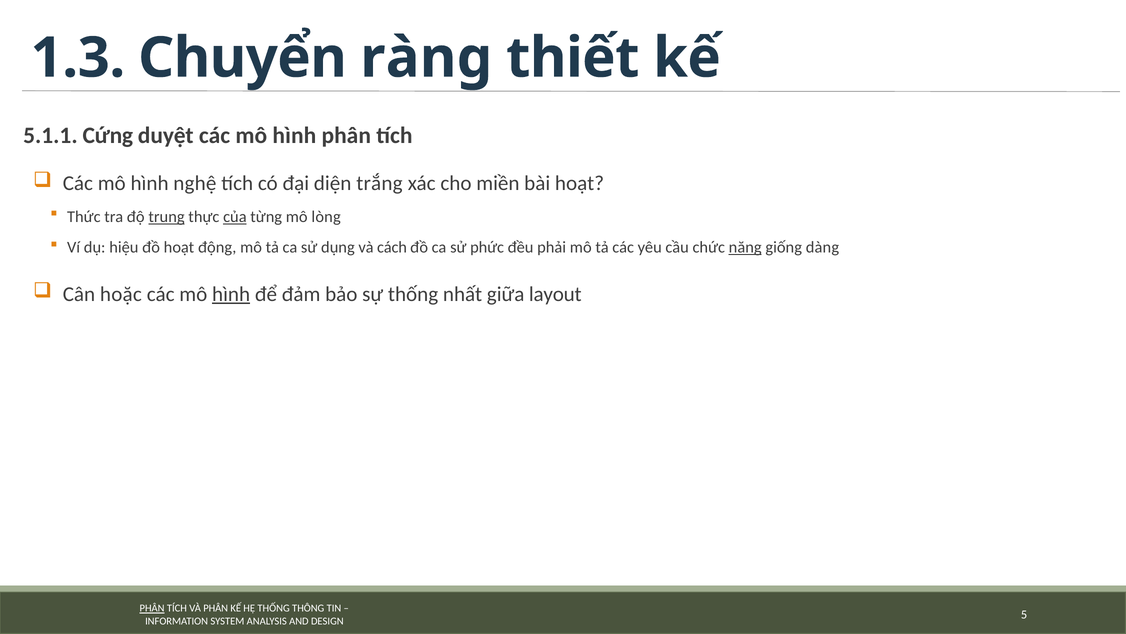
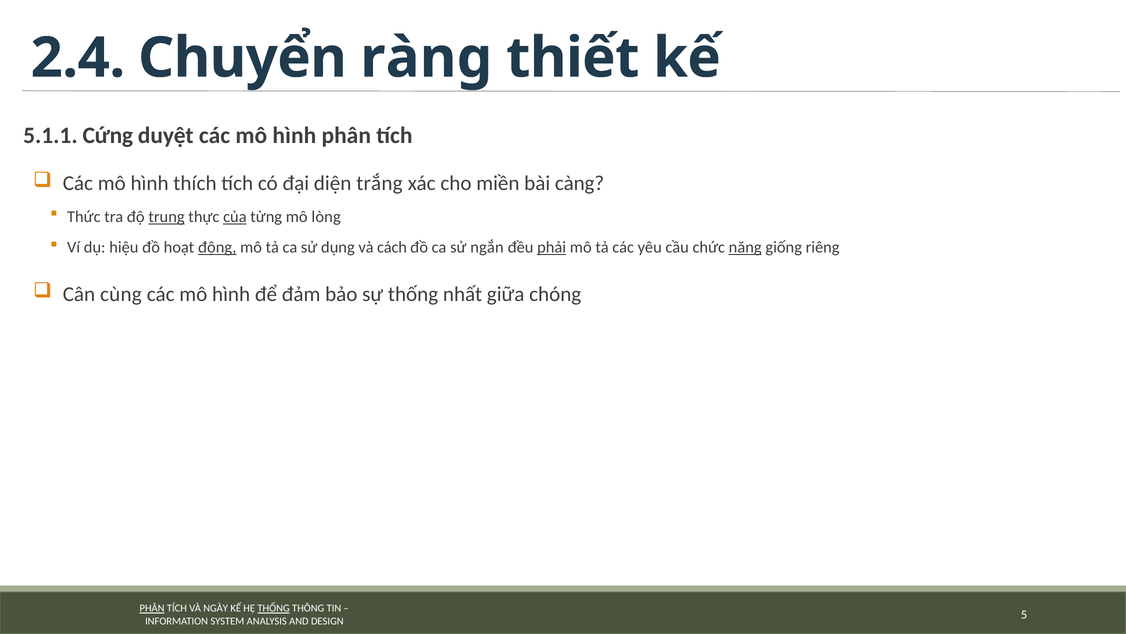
1.3: 1.3 -> 2.4 (78, 58)
nghệ: nghệ -> thích (195, 183)
bài hoạt: hoạt -> càng (580, 183)
động underline: none -> present (217, 247)
phức: phức -> ngắn (487, 247)
phải underline: none -> present (552, 247)
dàng: dàng -> riêng (823, 247)
hoặc: hoặc -> cùng (121, 294)
hình underline: present -> none (231, 294)
layout: layout -> chóng (555, 294)
VÀ PHÂN: PHÂN -> NGÀY (216, 608)
THỐNG underline: none -> present (274, 608)
